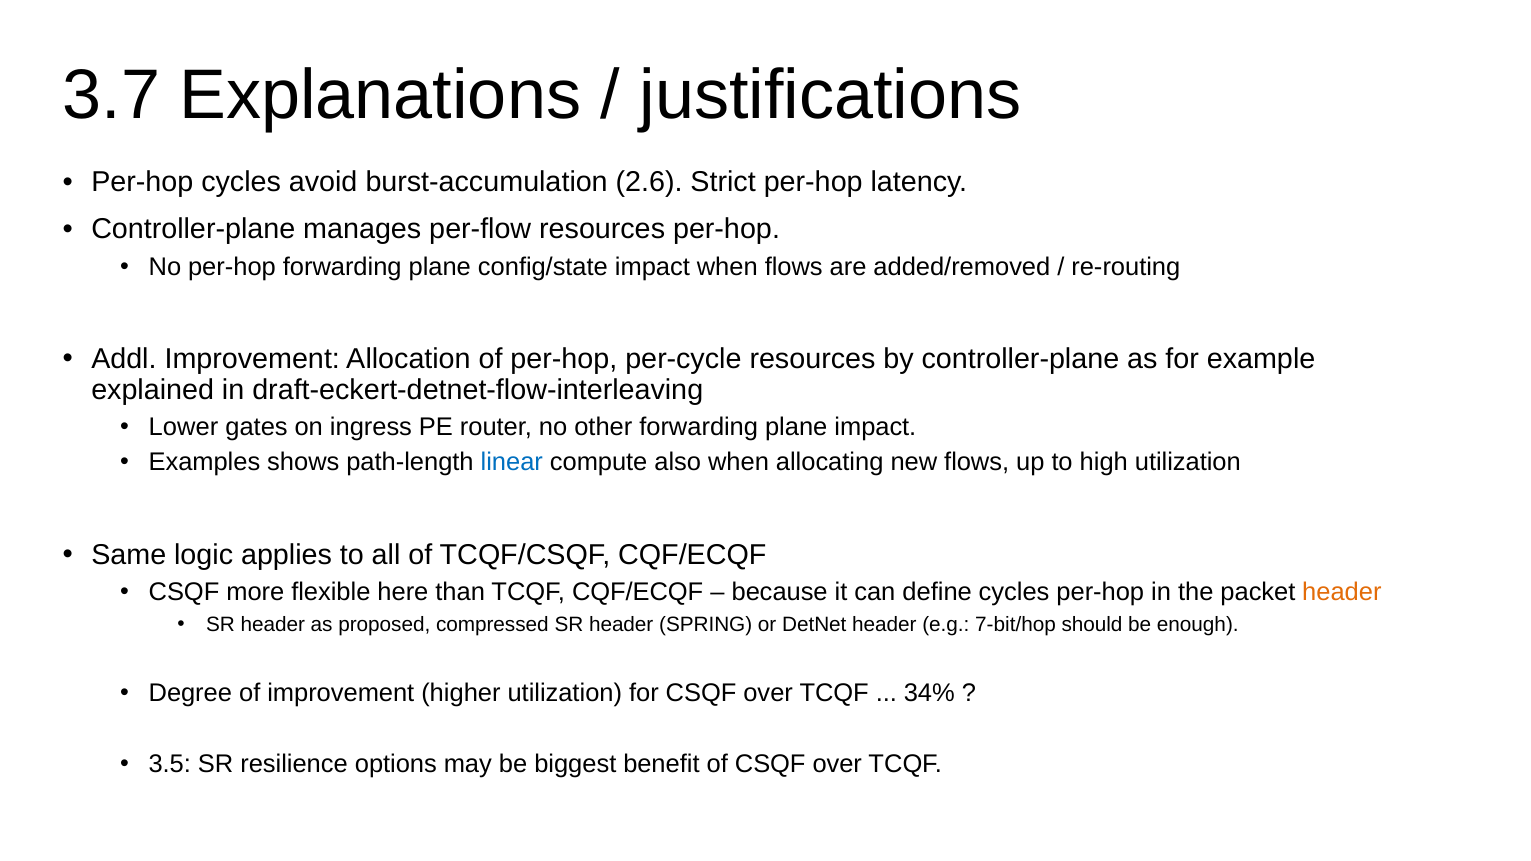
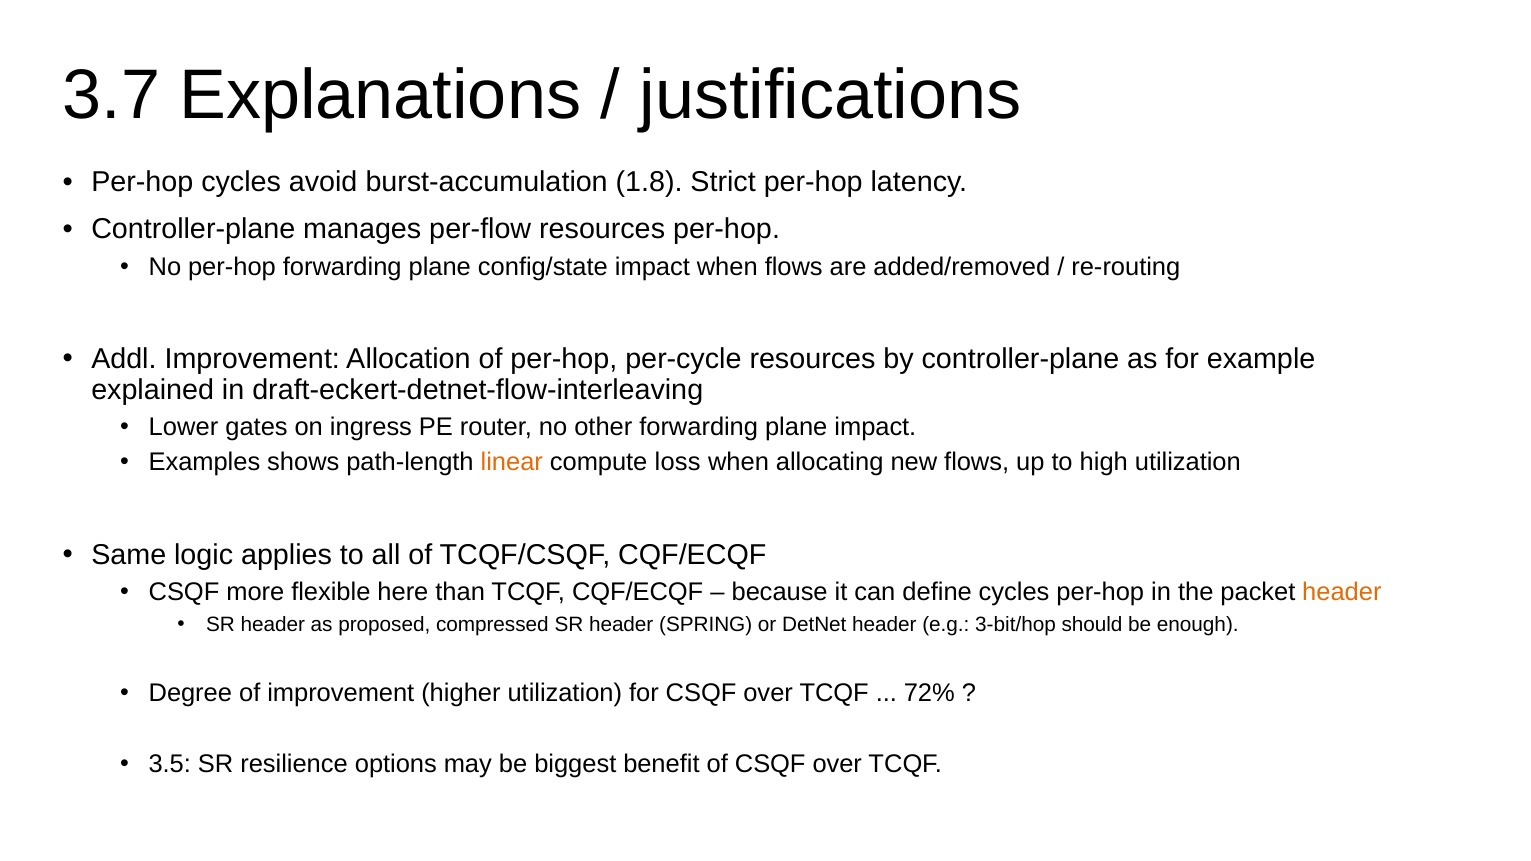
2.6: 2.6 -> 1.8 (649, 183)
linear colour: blue -> orange (512, 463)
also: also -> loss (678, 463)
7-bit/hop: 7-bit/hop -> 3-bit/hop (1016, 625)
34%: 34% -> 72% (929, 693)
